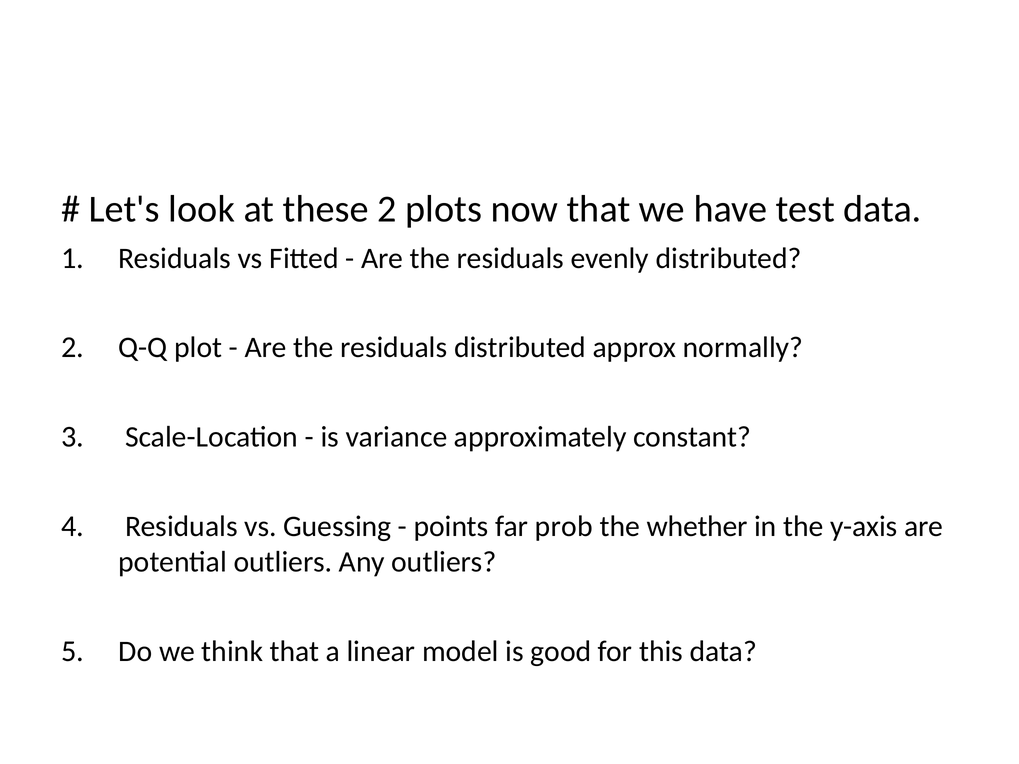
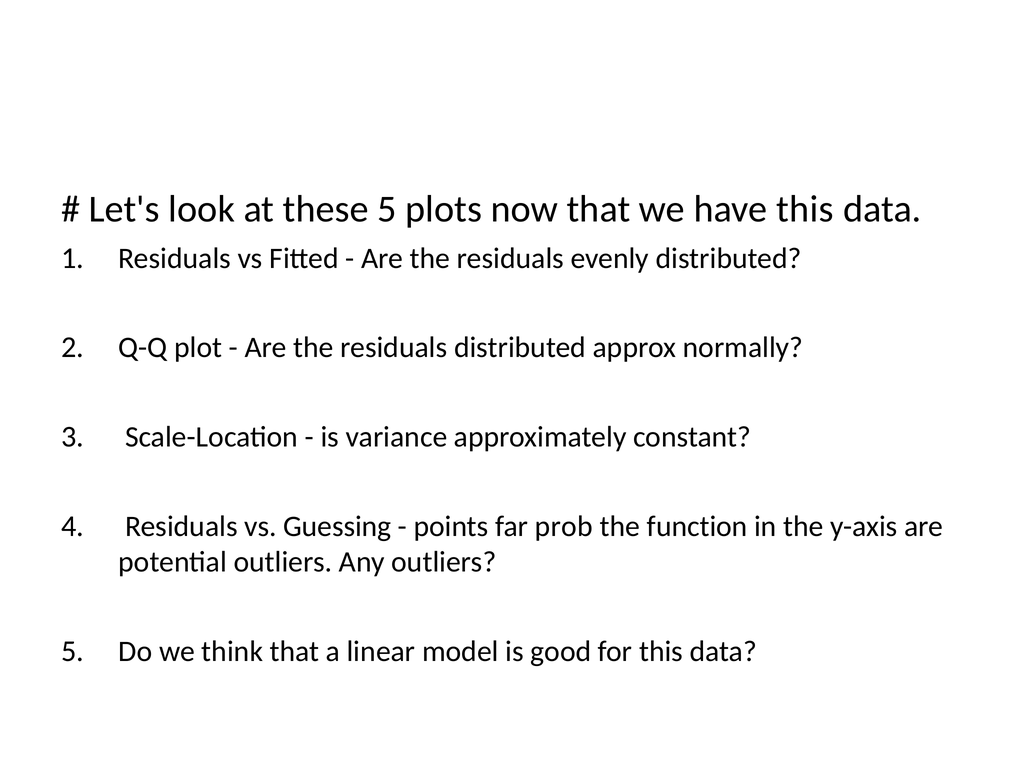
these 2: 2 -> 5 (387, 209)
have test: test -> this (805, 209)
whether: whether -> function (697, 527)
